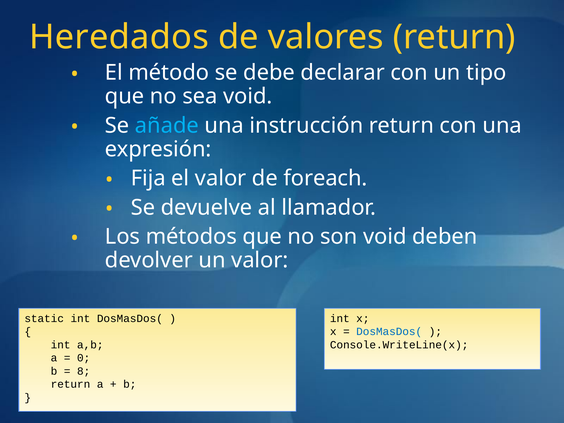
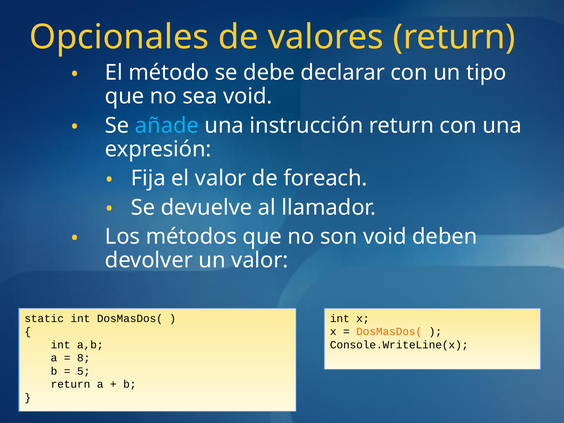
Heredados: Heredados -> Opcionales (119, 37)
DosMasDos( colour: blue -> orange (389, 332)
0: 0 -> 8 (84, 358)
8: 8 -> 5 (84, 371)
